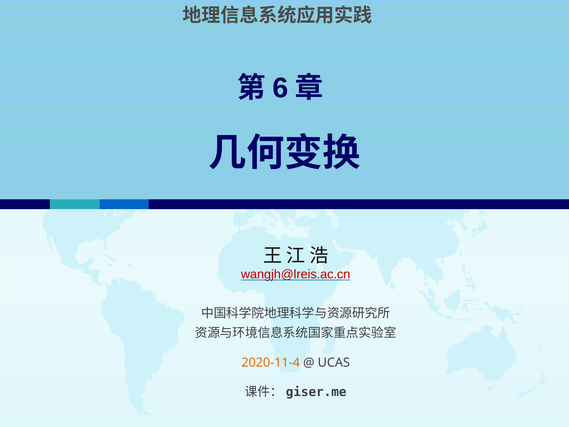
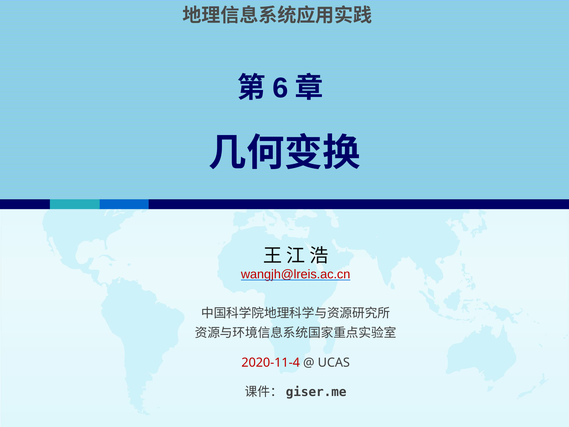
2020-11-4 colour: orange -> red (271, 362)
